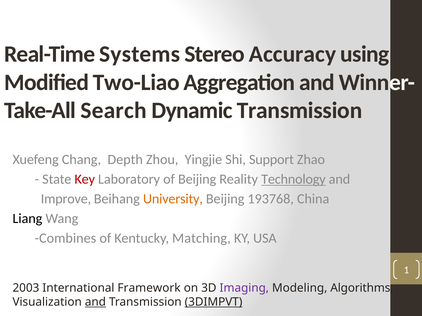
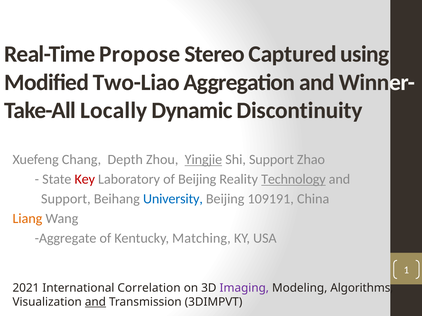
Systems: Systems -> Propose (140, 54)
Accuracy: Accuracy -> Captured (293, 54)
Search: Search -> Locally (114, 111)
Dynamic Transmission: Transmission -> Discontinuity (300, 111)
Yingjie underline: none -> present (203, 160)
Improve: Improve -> Support (66, 199)
University colour: orange -> blue (173, 199)
193768: 193768 -> 109191 (271, 199)
Liang colour: black -> orange (27, 219)
Combines: Combines -> Aggregate (66, 239)
2003: 2003 -> 2021 (26, 288)
Framework: Framework -> Correlation (149, 288)
3DIMPVT underline: present -> none (214, 303)
